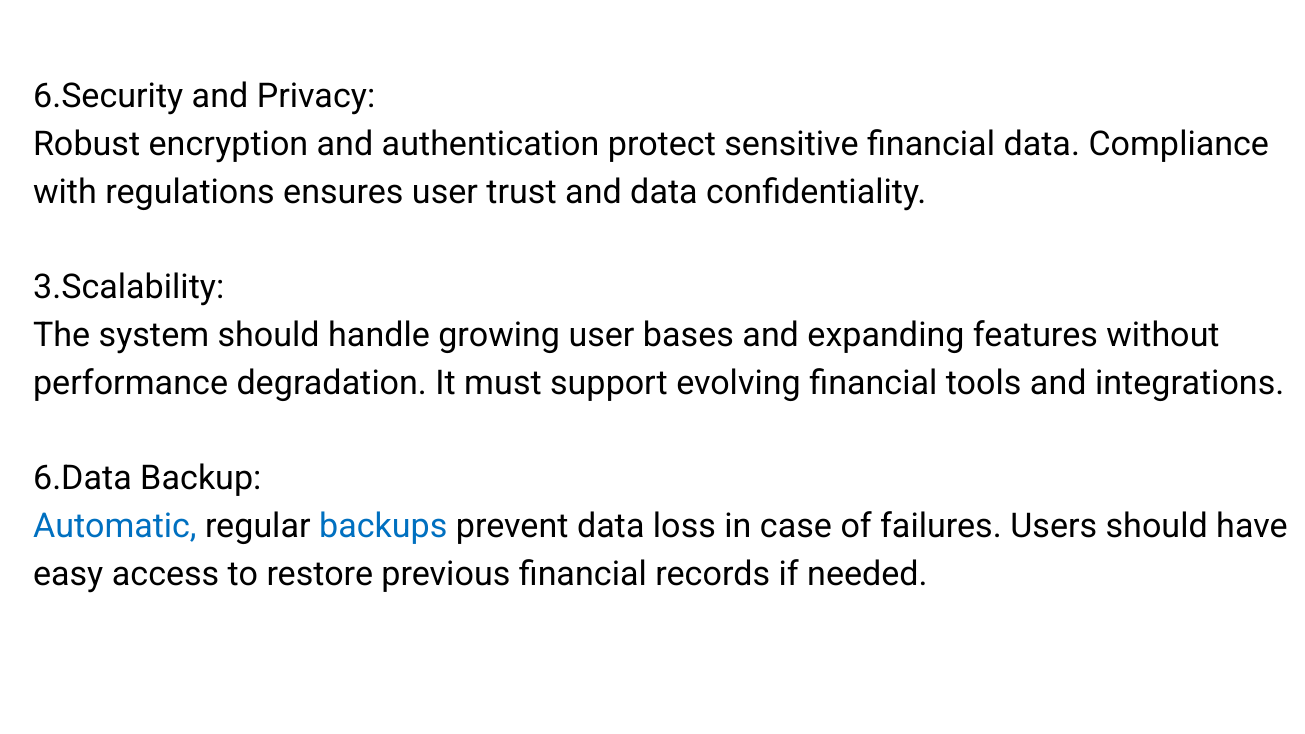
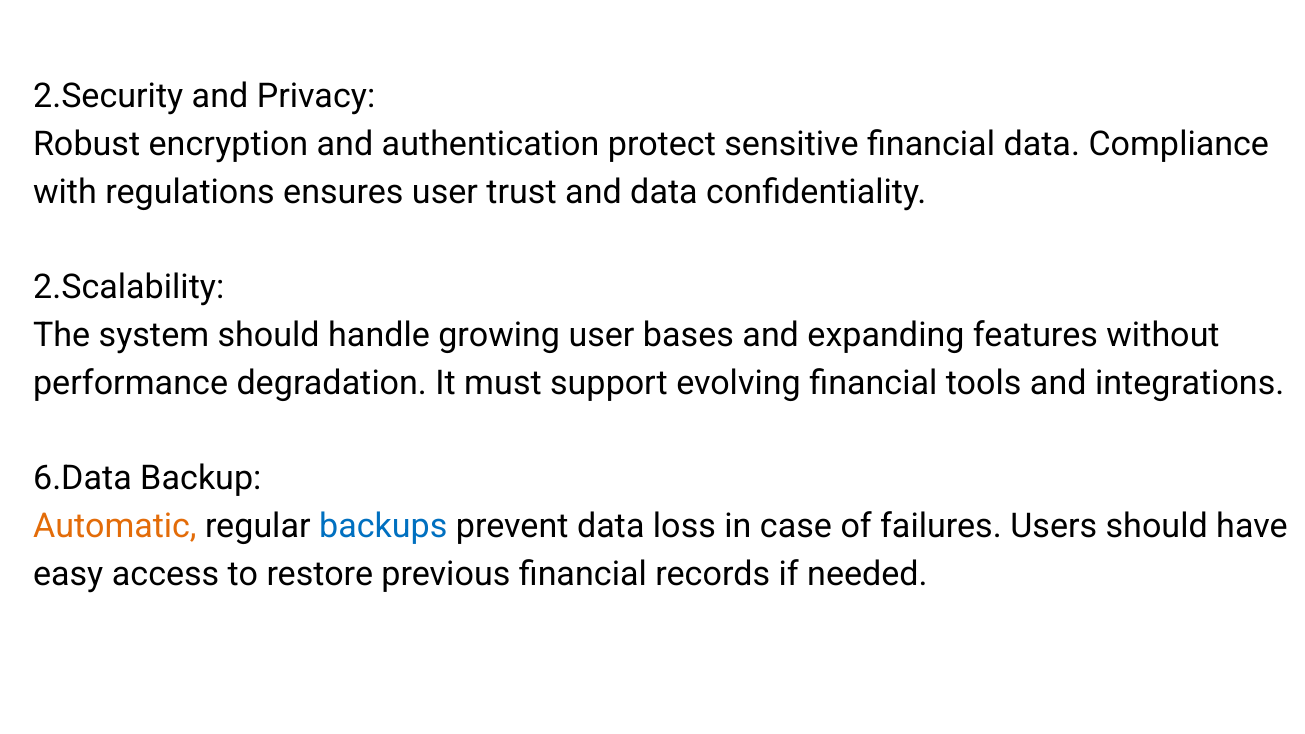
6.Security: 6.Security -> 2.Security (108, 96)
3.Scalability: 3.Scalability -> 2.Scalability (129, 287)
Automatic colour: blue -> orange (115, 526)
